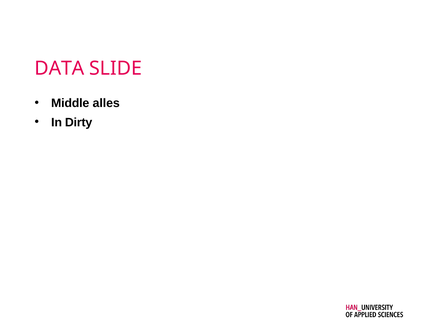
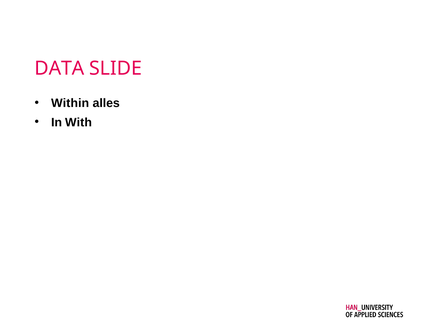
Middle: Middle -> Within (70, 103)
Dirty: Dirty -> With (78, 122)
